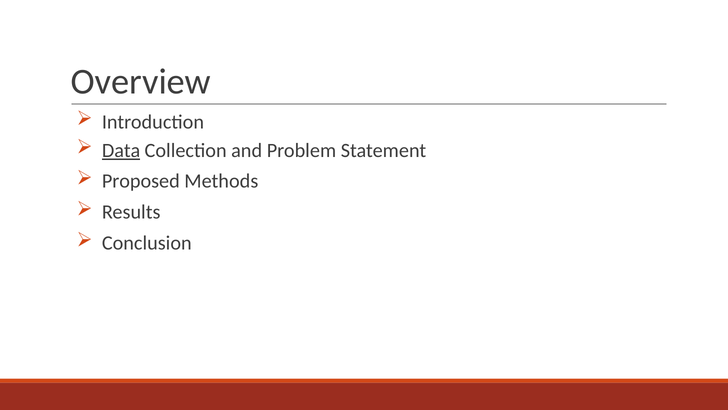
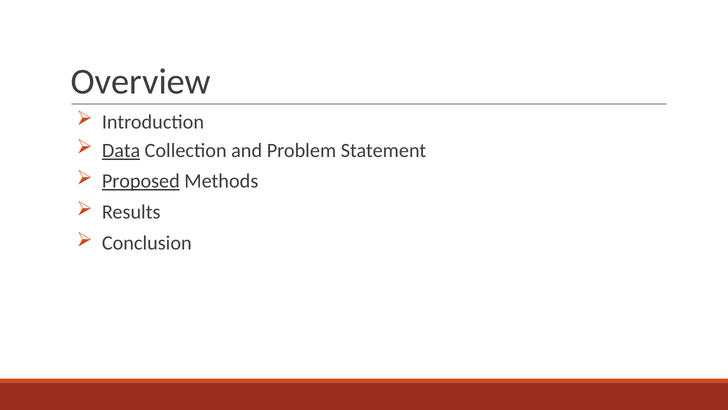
Proposed underline: none -> present (141, 181)
